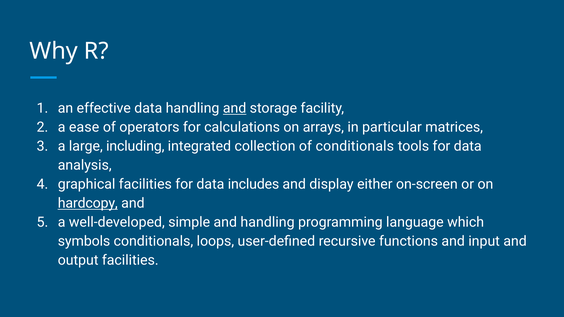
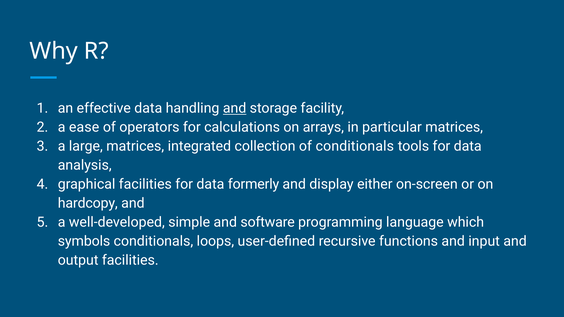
large including: including -> matrices (135, 146)
includes: includes -> formerly (254, 184)
hardcopy underline: present -> none (88, 203)
and handling: handling -> software (268, 222)
